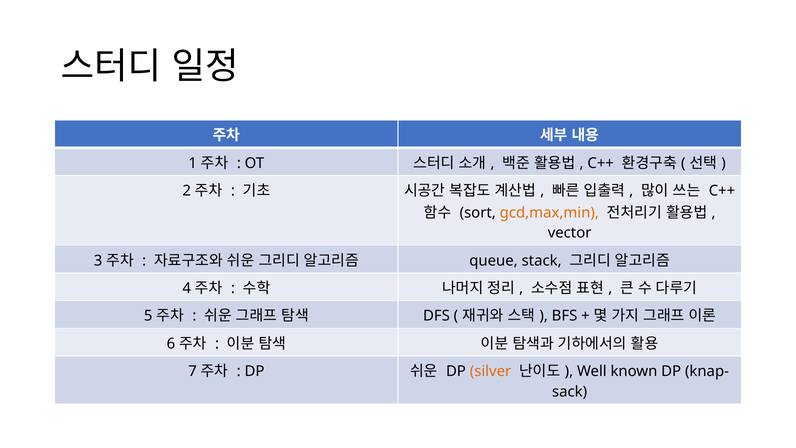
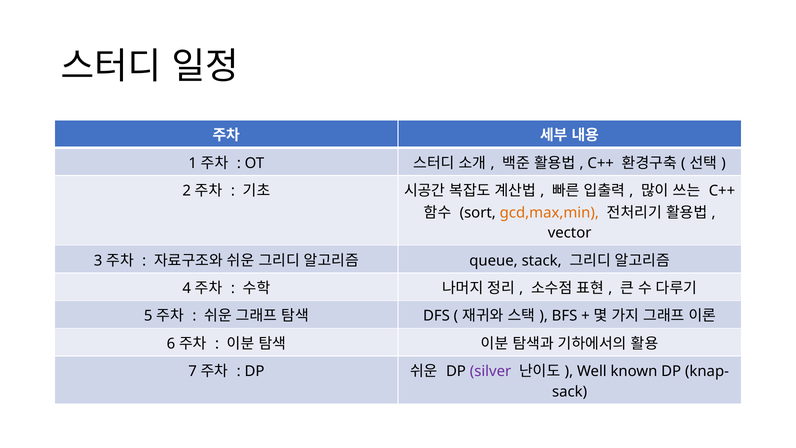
silver colour: orange -> purple (491, 371)
